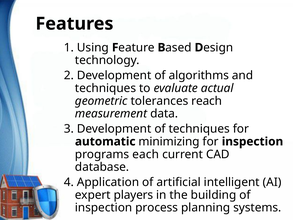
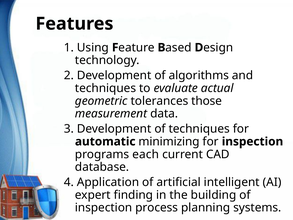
reach: reach -> those (207, 101)
players: players -> finding (133, 195)
